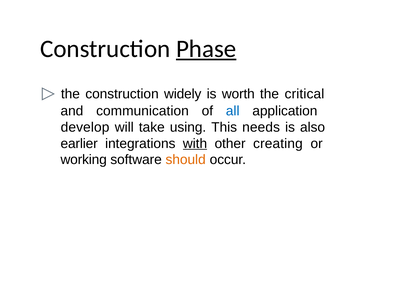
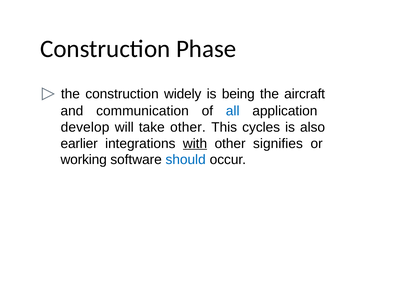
Phase underline: present -> none (206, 49)
worth: worth -> being (238, 94)
critical: critical -> aircraft (305, 94)
take using: using -> other (188, 127)
needs: needs -> cycles (261, 127)
creating: creating -> signifies (278, 143)
should colour: orange -> blue (186, 159)
